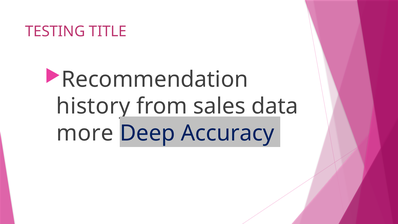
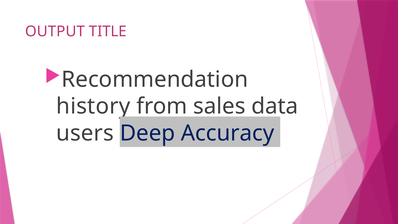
TESTING: TESTING -> OUTPUT (55, 31)
more: more -> users (85, 133)
